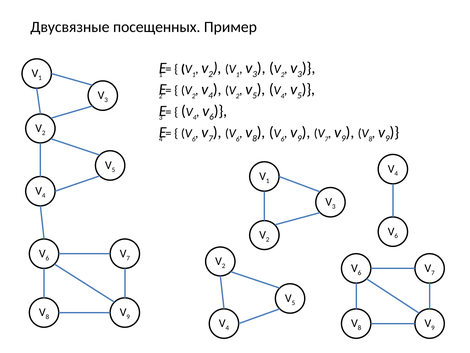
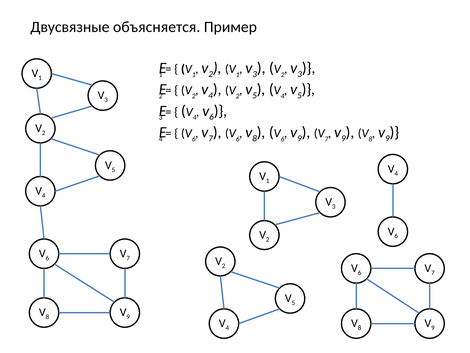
посещенных: посещенных -> объясняется (157, 27)
